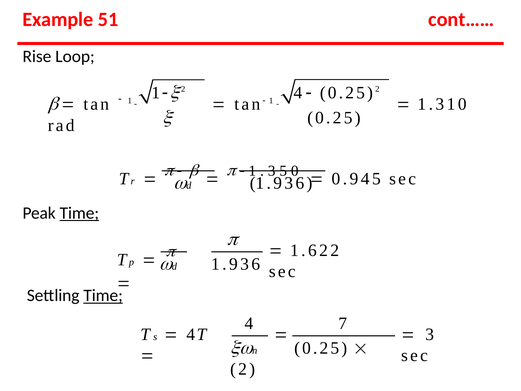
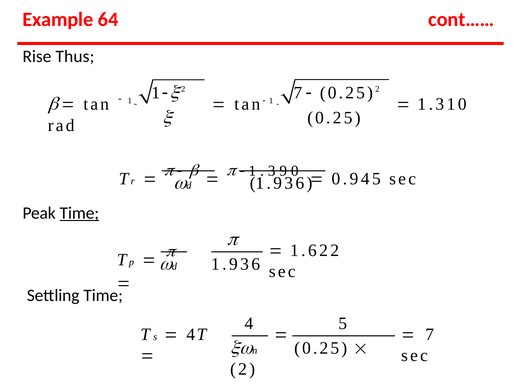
51: 51 -> 64 (108, 20)
Loop: Loop -> Thus (75, 57)
4: 4 -> 7 (298, 93)
5: 5 -> 9 (283, 171)
Time underline: present -> none (103, 295)
7: 7 -> 5 (343, 323)
3: 3 -> 7 (430, 334)
